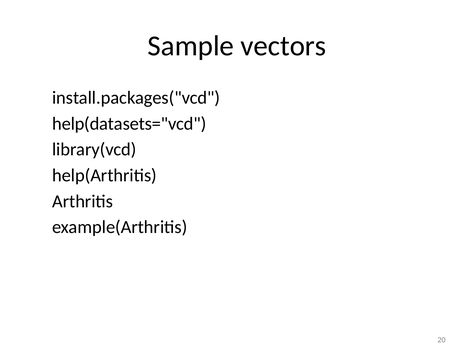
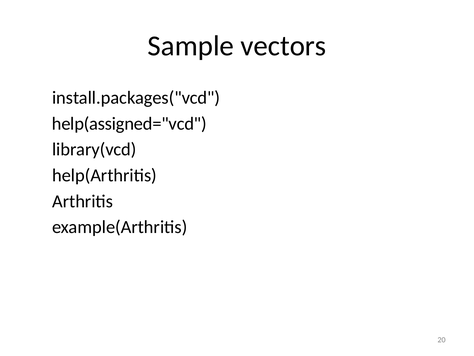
help(datasets="vcd: help(datasets="vcd -> help(assigned="vcd (129, 124)
